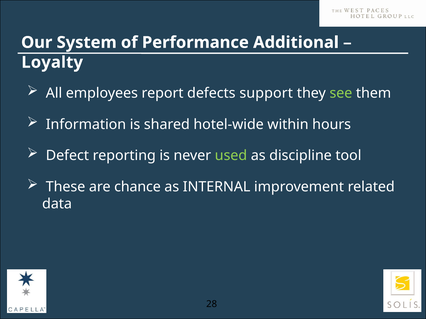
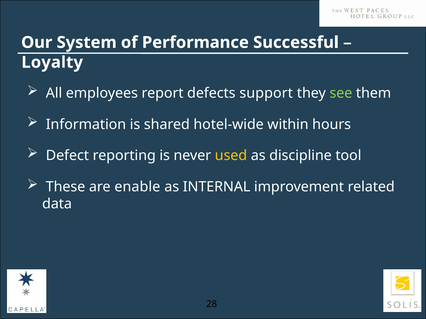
Additional: Additional -> Successful (296, 43)
used colour: light green -> yellow (231, 156)
chance: chance -> enable (137, 187)
